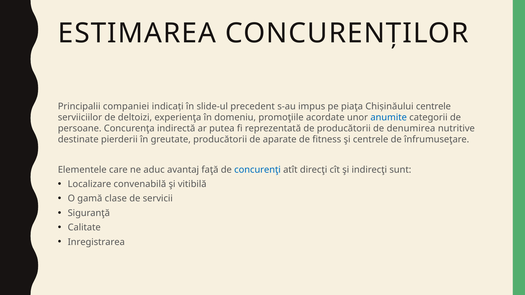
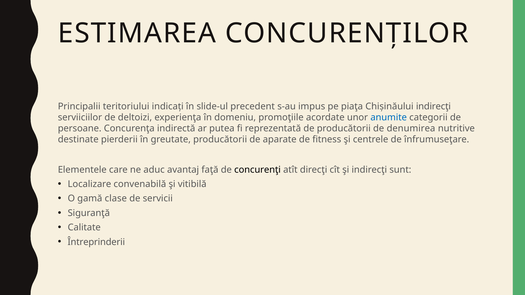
companiei: companiei -> teritoriului (126, 107)
Chișinăului centrele: centrele -> indirecţi (433, 107)
concurenţi colour: blue -> black (258, 170)
Inregistrarea: Inregistrarea -> Întreprinderii (96, 242)
